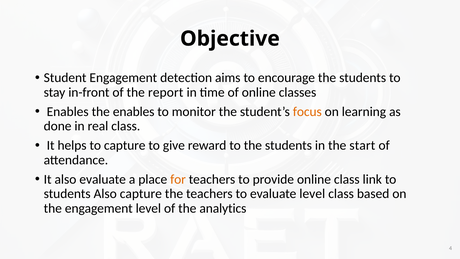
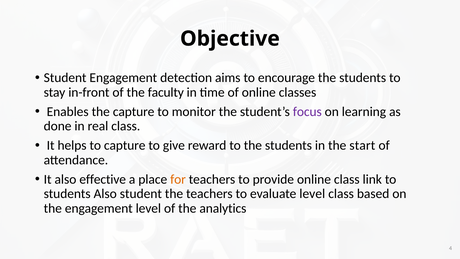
report: report -> faculty (166, 92)
the enables: enables -> capture (134, 112)
focus colour: orange -> purple (307, 112)
also evaluate: evaluate -> effective (103, 179)
Also capture: capture -> student (141, 194)
